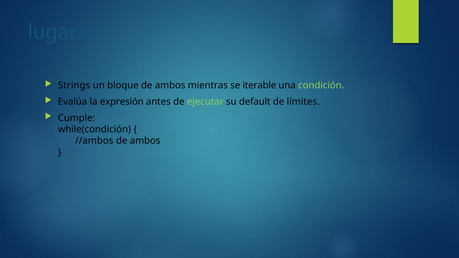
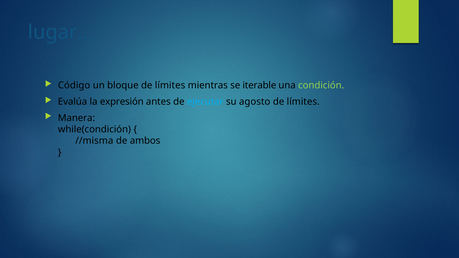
Strings: Strings -> Código (74, 85)
bloque de ambos: ambos -> límites (170, 85)
ejecutar colour: light green -> light blue (205, 102)
default: default -> agosto (255, 102)
Cumple: Cumple -> Manera (76, 118)
//ambos: //ambos -> //misma (94, 141)
